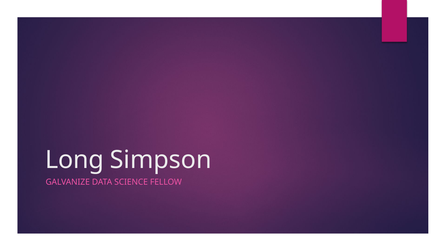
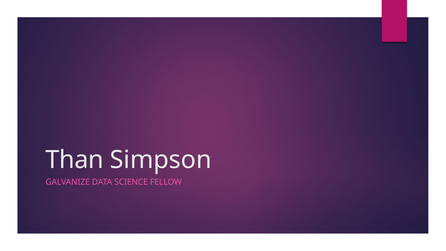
Long: Long -> Than (75, 160)
